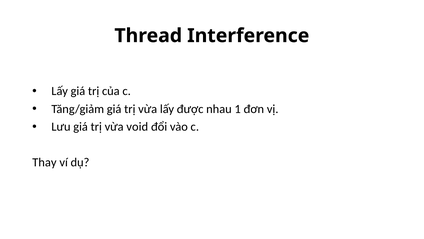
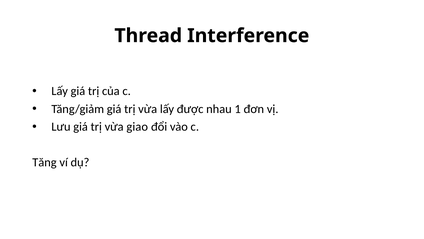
void: void -> giao (137, 127)
Thay: Thay -> Tăng (44, 162)
